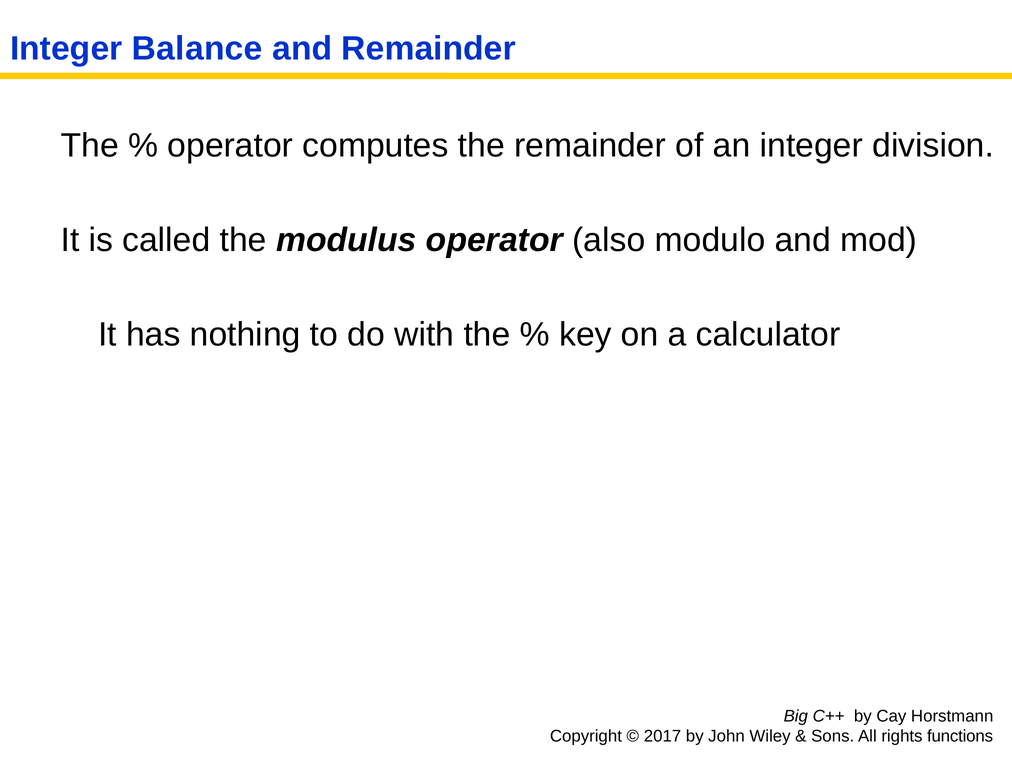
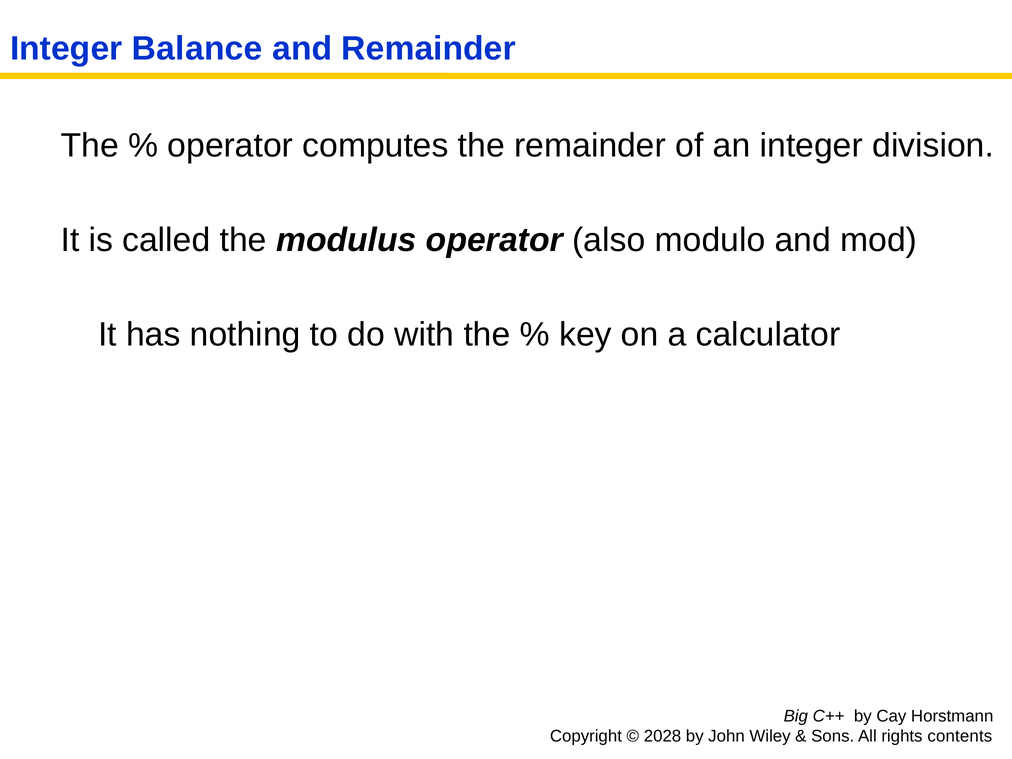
2017: 2017 -> 2028 (663, 736)
functions: functions -> contents (960, 736)
